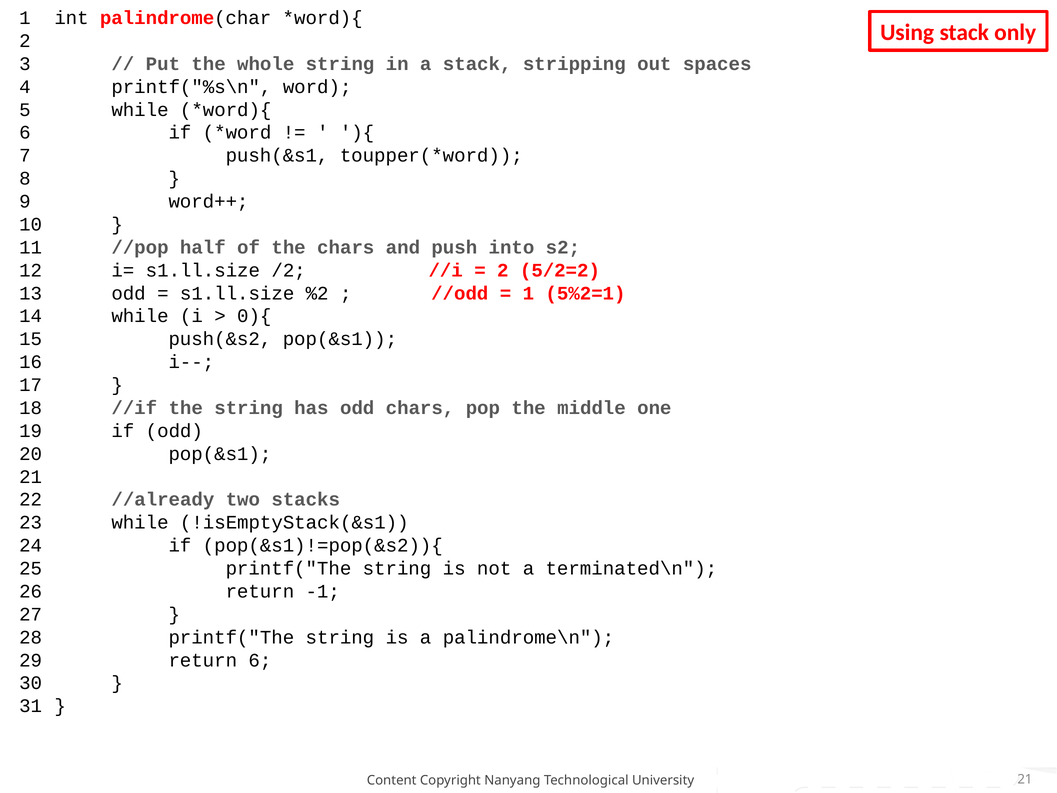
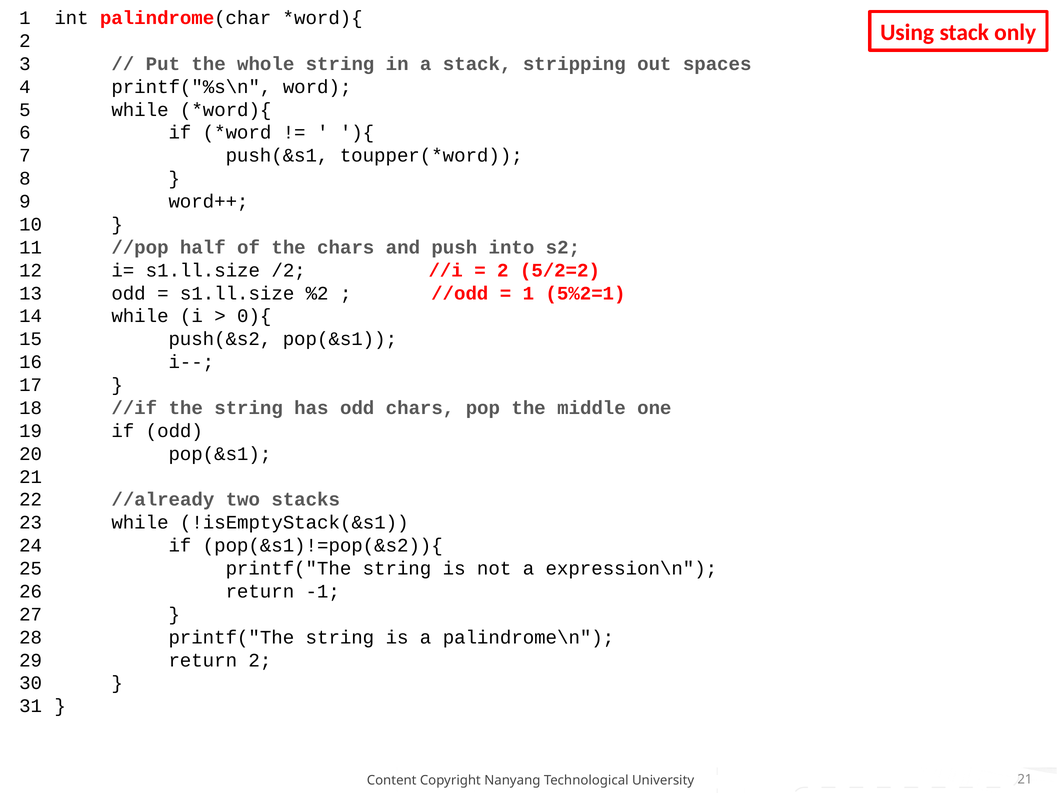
terminated\n: terminated\n -> expression\n (631, 568)
return 6: 6 -> 2 (260, 660)
